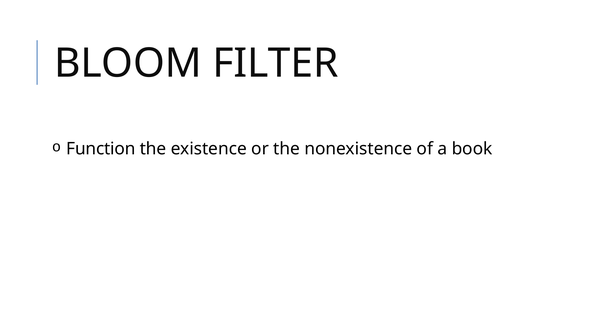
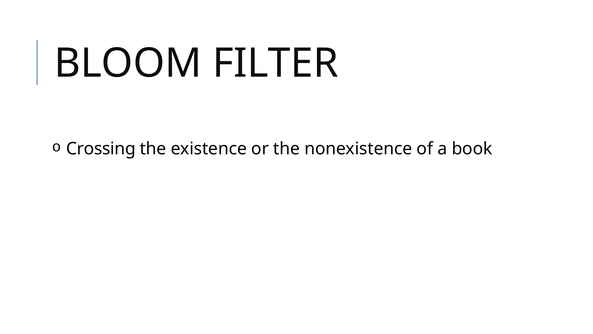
Function: Function -> Crossing (101, 149)
